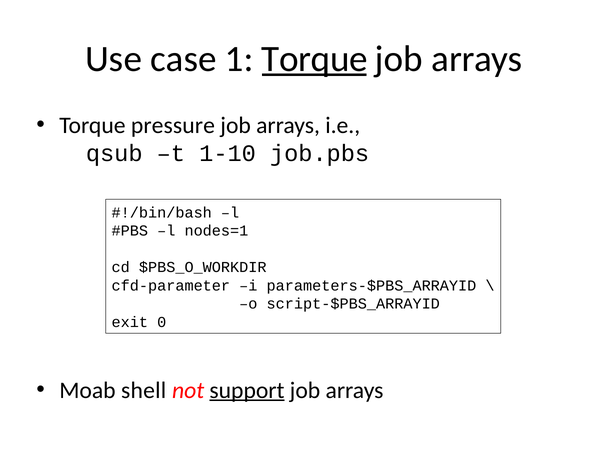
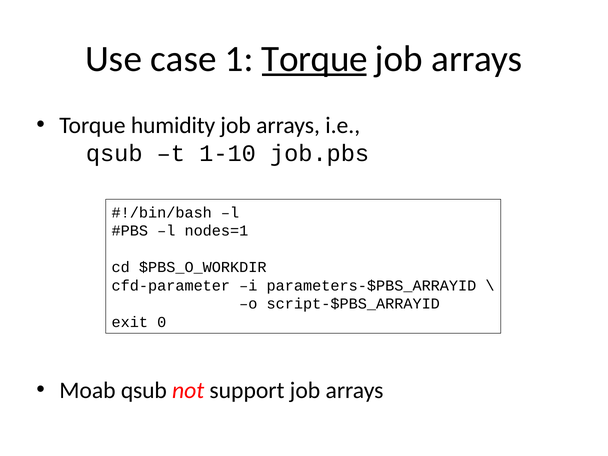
pressure: pressure -> humidity (173, 125)
Moab shell: shell -> qsub (144, 390)
support underline: present -> none (247, 390)
